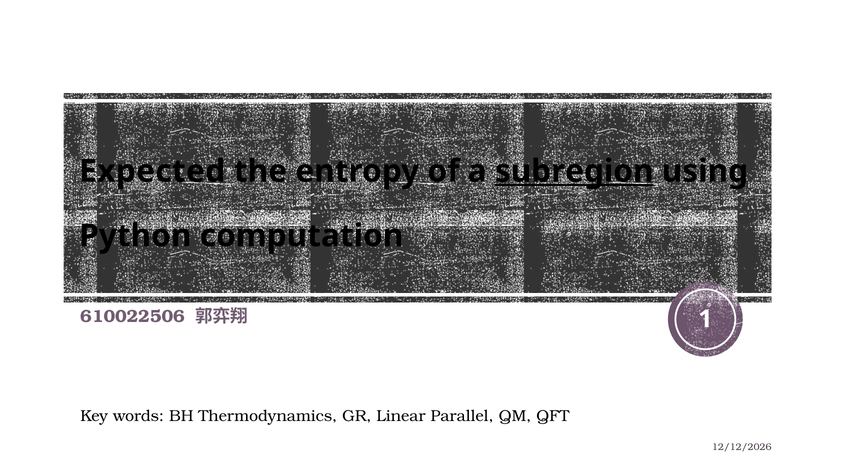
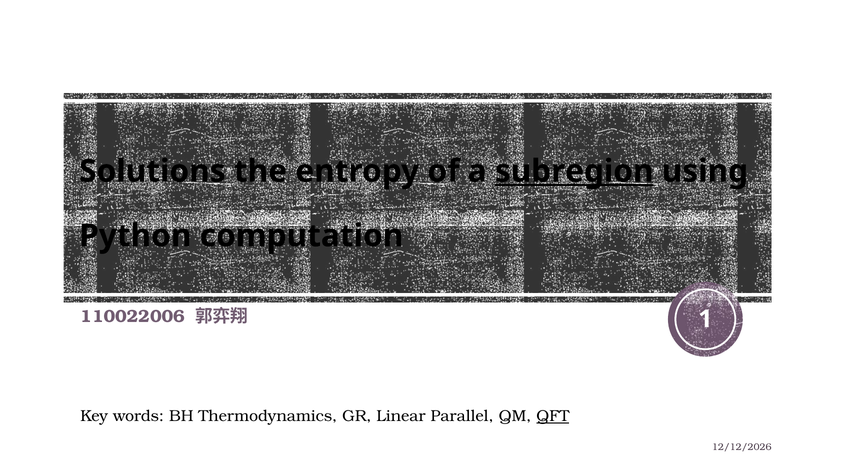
Expected: Expected -> Solutions (152, 171)
610022506: 610022506 -> 110022006 (133, 316)
QFT underline: none -> present (553, 416)
